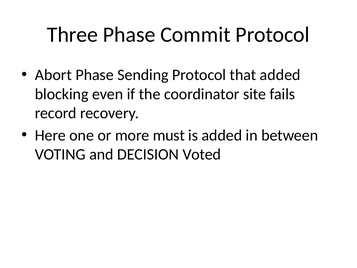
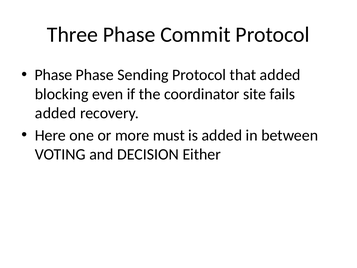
Abort: Abort -> Phase (53, 75)
record: record -> added (56, 113)
Voted: Voted -> Either (202, 154)
